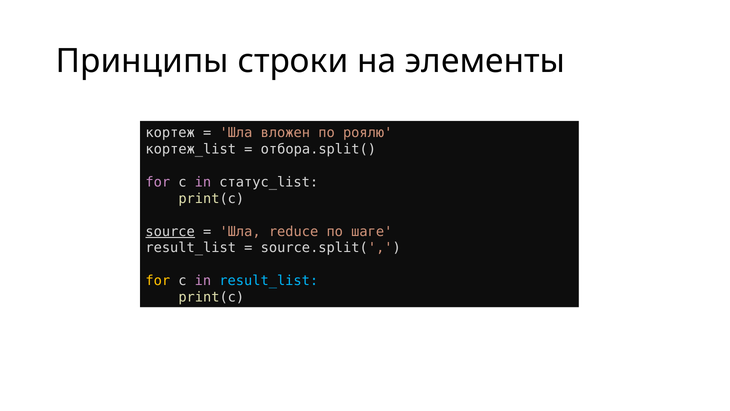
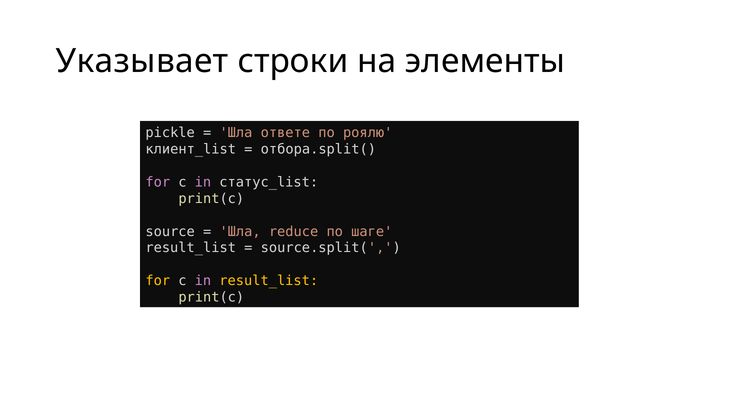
Принципы: Принципы -> Указывает (142, 61)
кортеж: кортеж -> pickle (170, 133)
вложен: вложен -> ответе (285, 133)
кортеж_list: кортеж_list -> клиент_list (191, 149)
source underline: present -> none (170, 231)
result_list colour: light blue -> yellow (269, 281)
